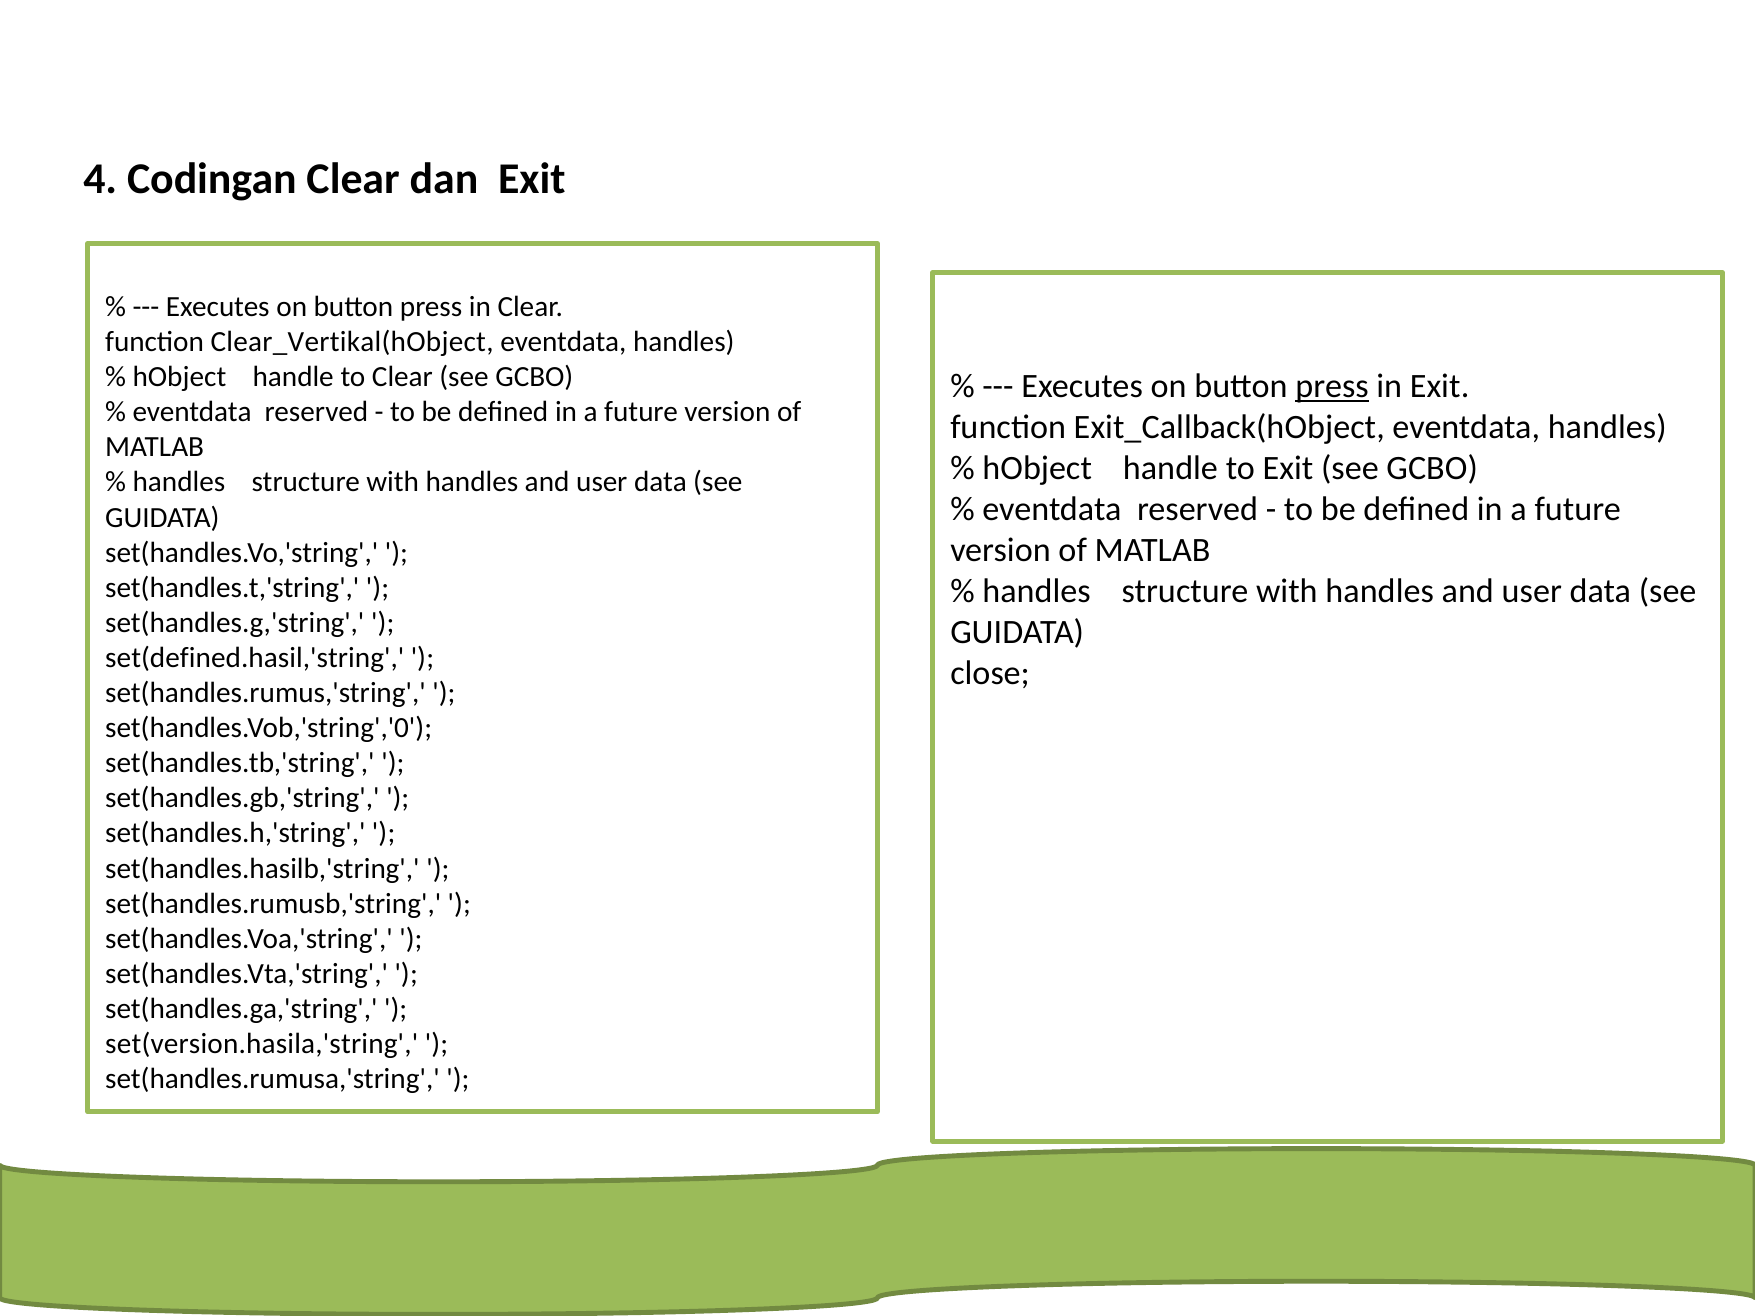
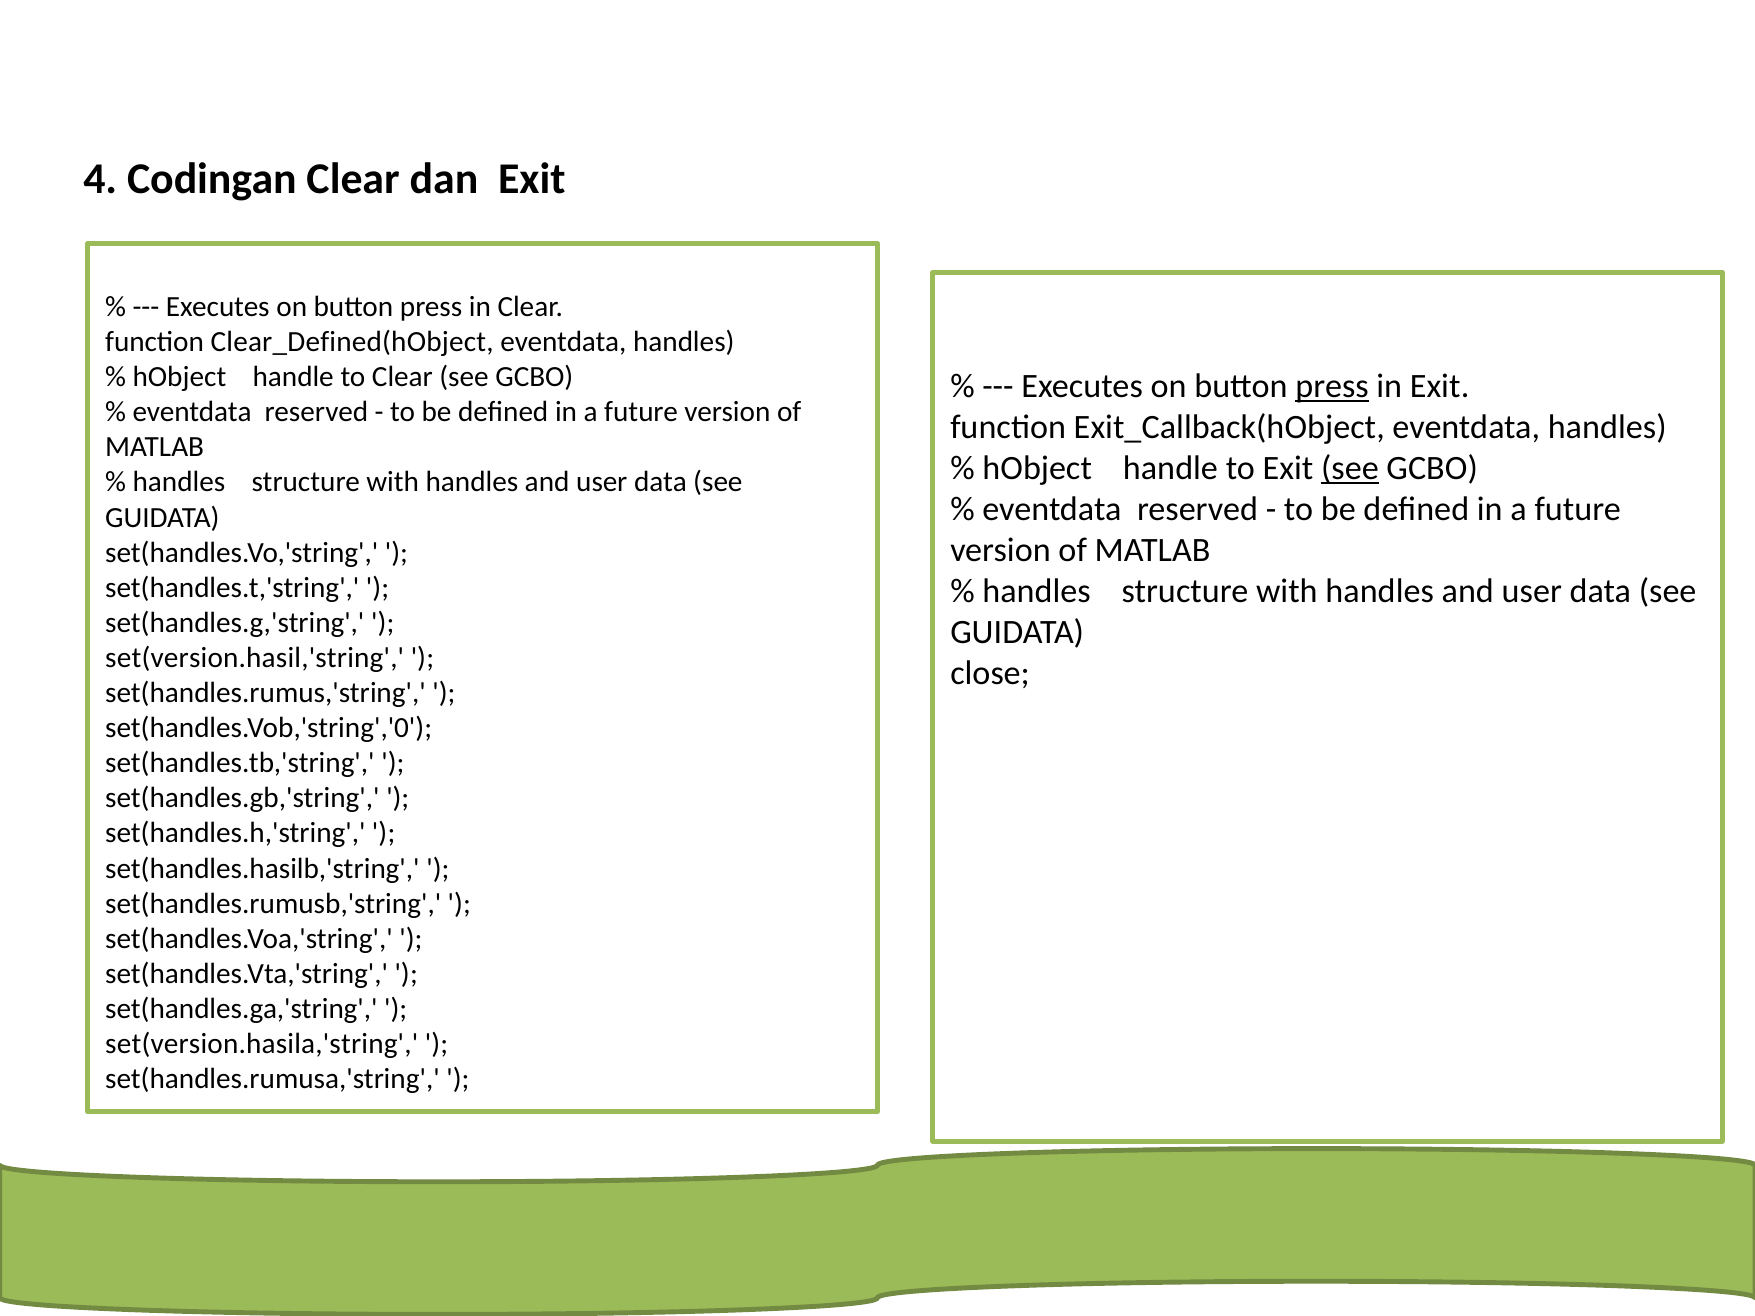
Clear_Vertikal(hObject: Clear_Vertikal(hObject -> Clear_Defined(hObject (352, 342)
see underline: none -> present (1350, 469)
set(defined.hasil,'string: set(defined.hasil,'string -> set(version.hasil,'string (255, 658)
